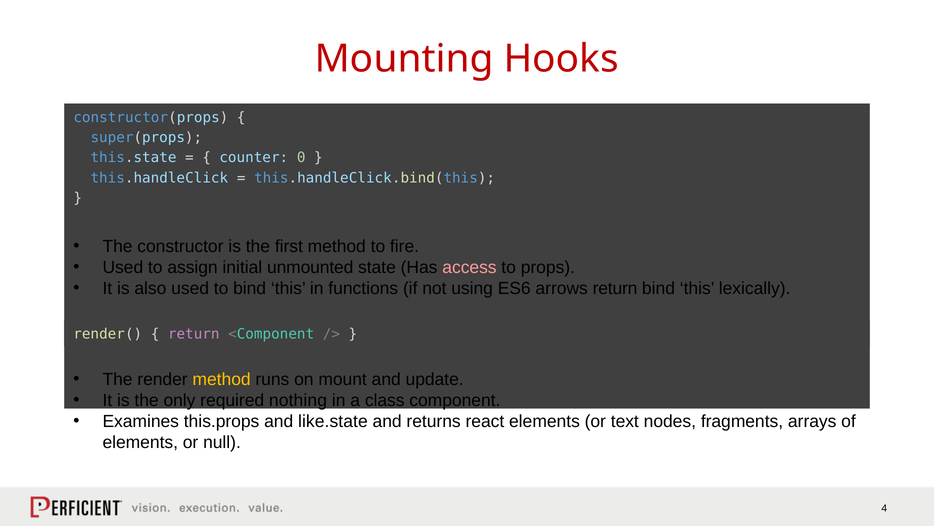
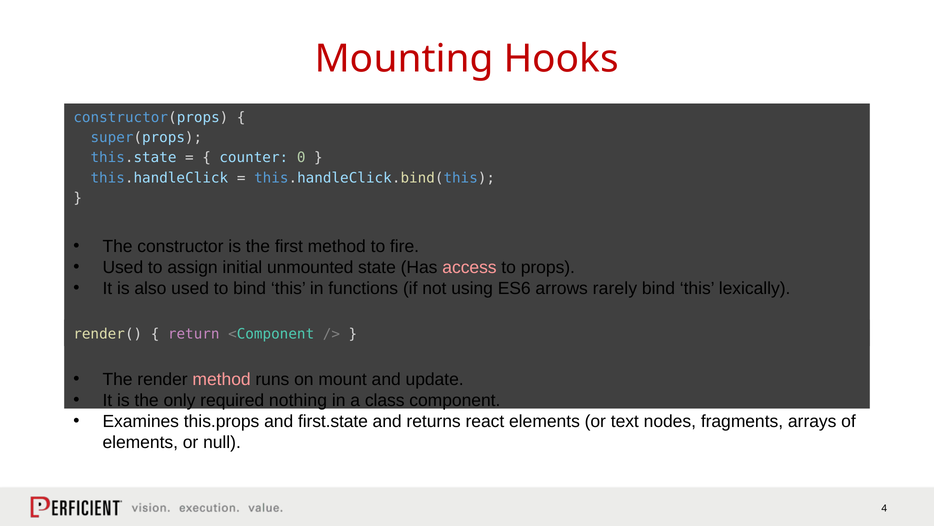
arrows return: return -> rarely (615, 288)
method colour: yellow -> pink (222, 379)
like.state: like.state -> first.state (333, 421)
